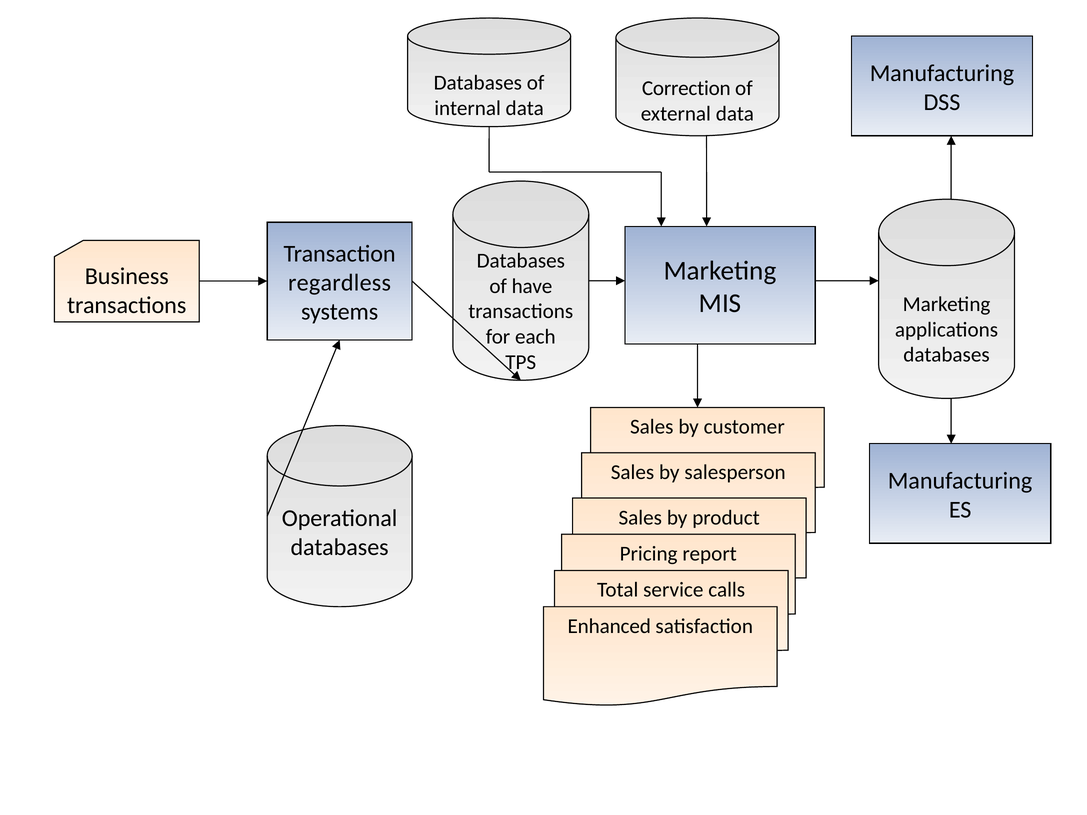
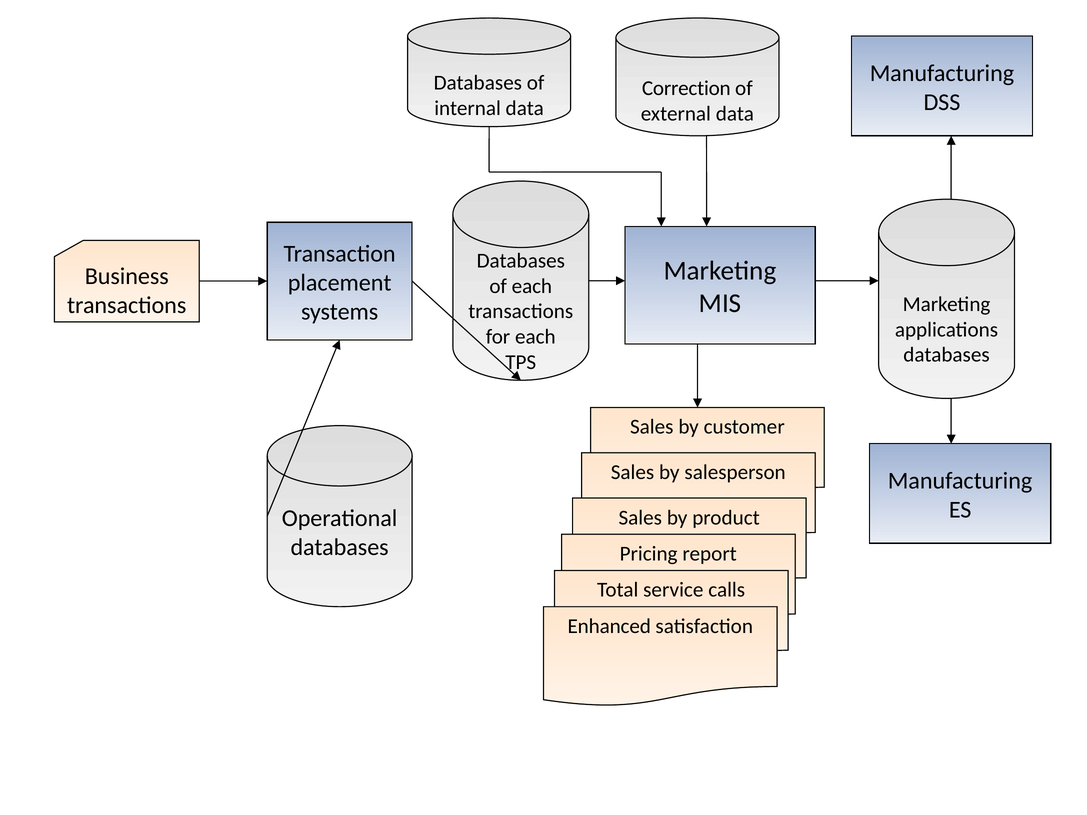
regardless: regardless -> placement (340, 283)
of have: have -> each (532, 286)
